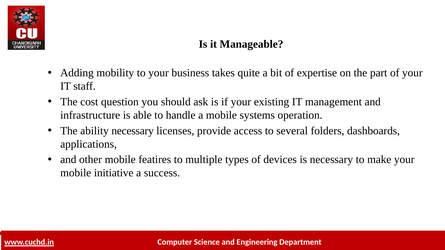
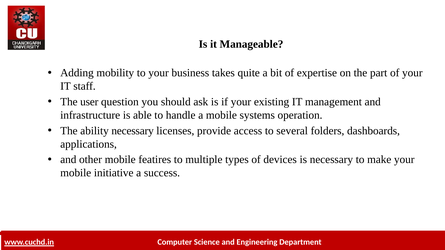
cost: cost -> user (89, 102)
